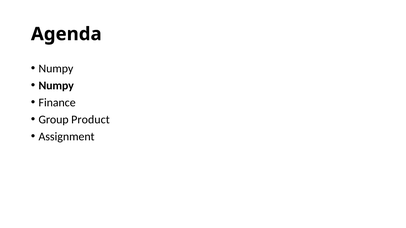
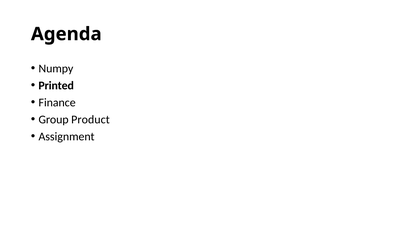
Numpy: Numpy -> Printed (56, 86)
